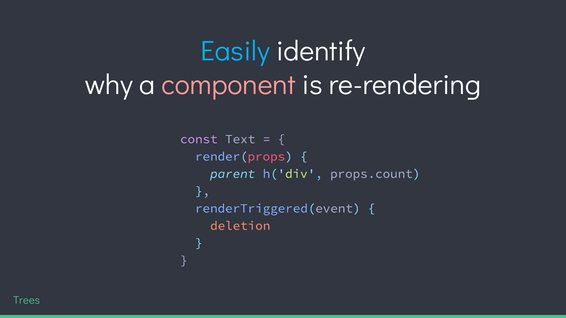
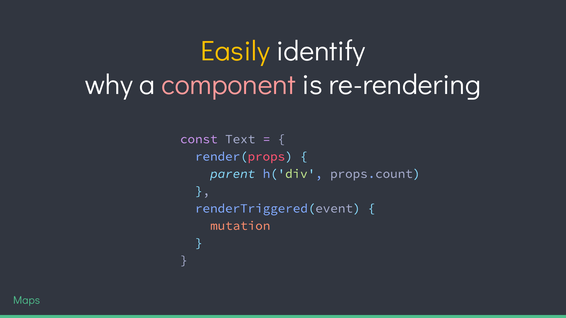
Easily colour: light blue -> yellow (235, 51)
deletion: deletion -> mutation (240, 226)
Trees: Trees -> Maps (27, 300)
